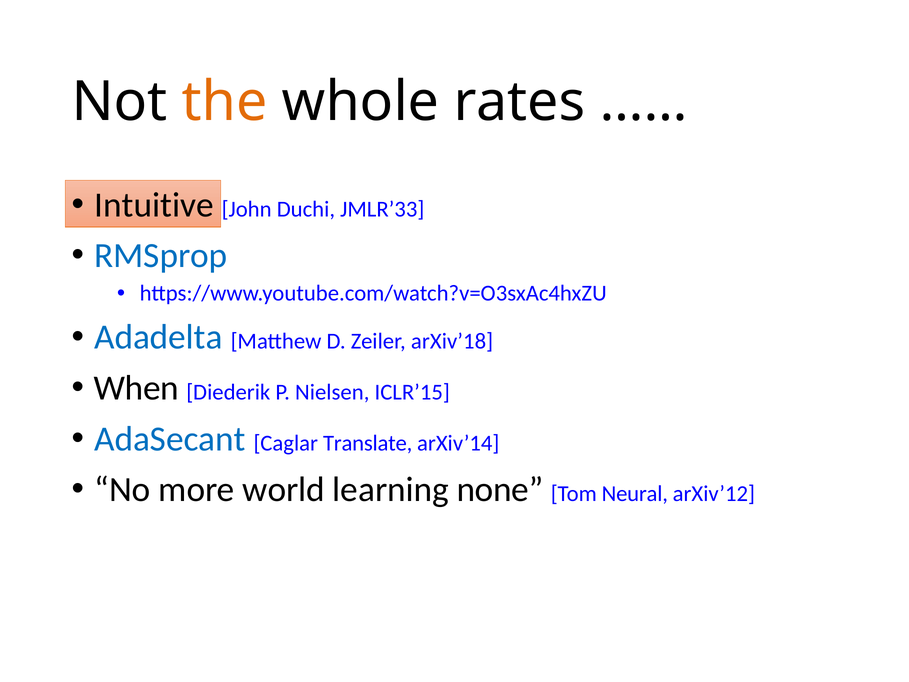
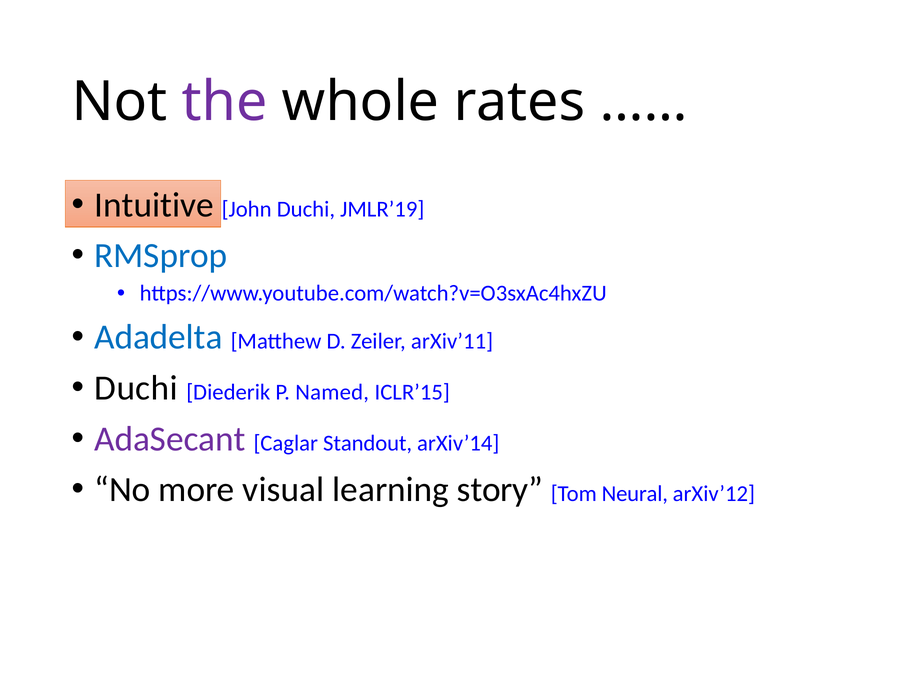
the colour: orange -> purple (225, 102)
JMLR’33: JMLR’33 -> JMLR’19 (382, 209)
arXiv’18: arXiv’18 -> arXiv’11 (452, 341)
When: When -> Duchi (136, 388)
Nielsen: Nielsen -> Named (332, 392)
AdaSecant colour: blue -> purple (170, 439)
Translate: Translate -> Standout (368, 443)
world: world -> visual (283, 489)
none: none -> story (500, 489)
